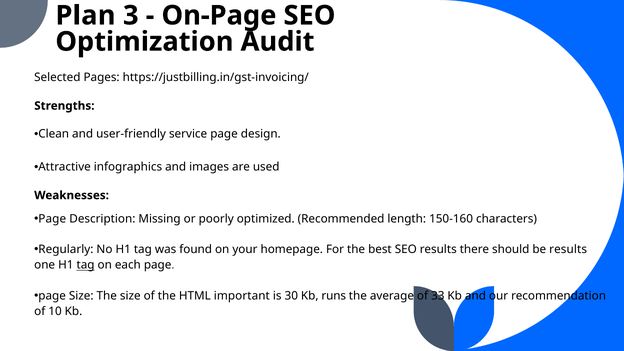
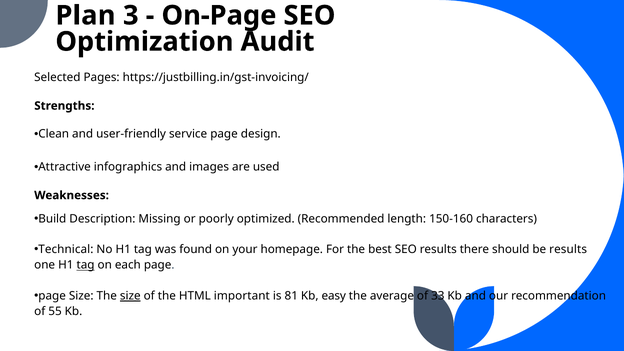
Page: Page -> Build (52, 219)
Regularly: Regularly -> Technical (66, 250)
size underline: none -> present (130, 296)
30: 30 -> 81 (291, 296)
runs: runs -> easy (334, 296)
10: 10 -> 55 (55, 311)
